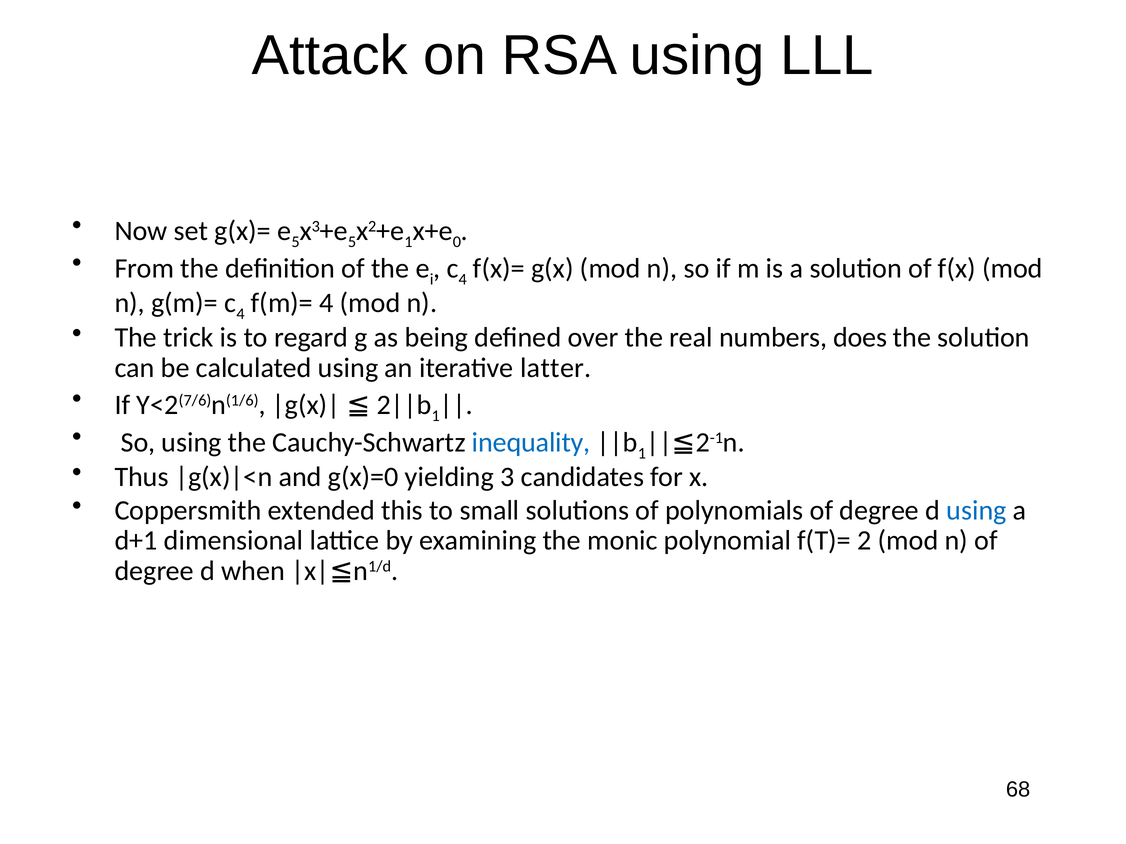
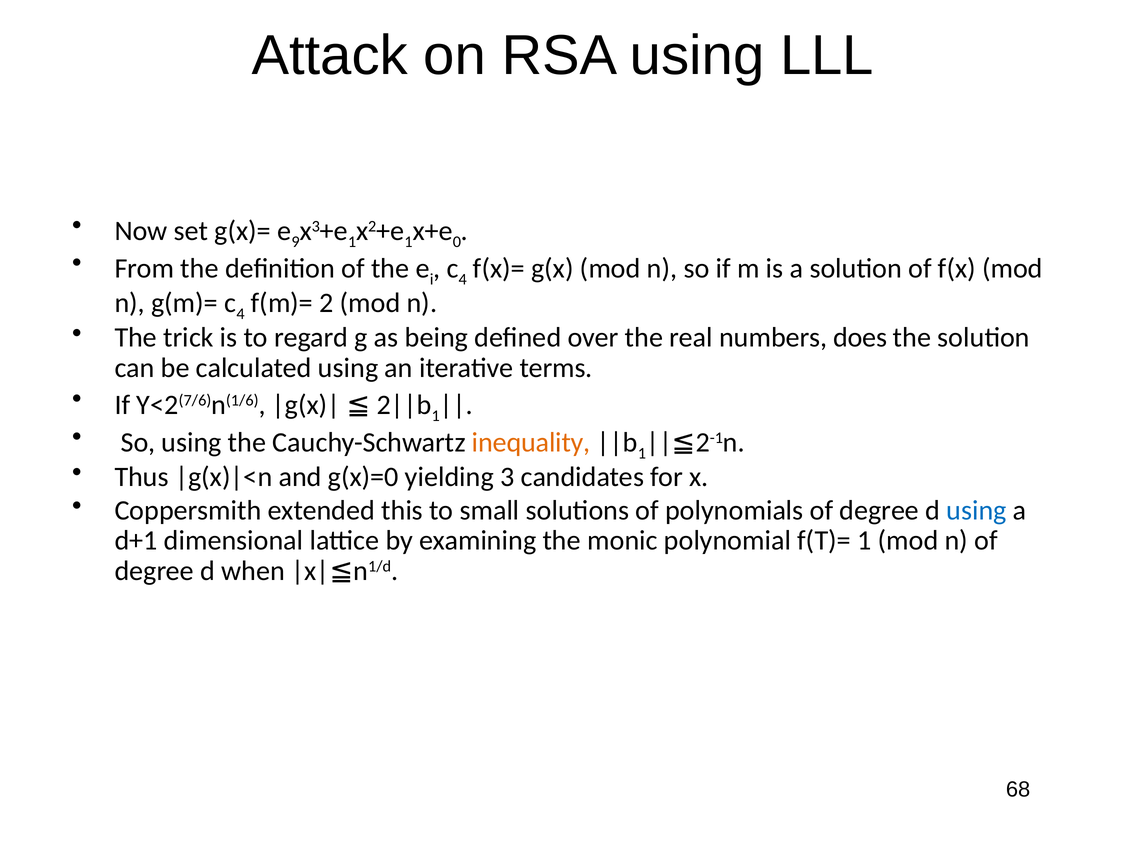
5: 5 -> 9 (296, 242)
5: 5 -> 1 (352, 242)
f(m)= 4: 4 -> 2 (326, 303)
latter: latter -> terms (556, 368)
inequality colour: blue -> orange (531, 443)
f(T)= 2: 2 -> 1 (864, 541)
